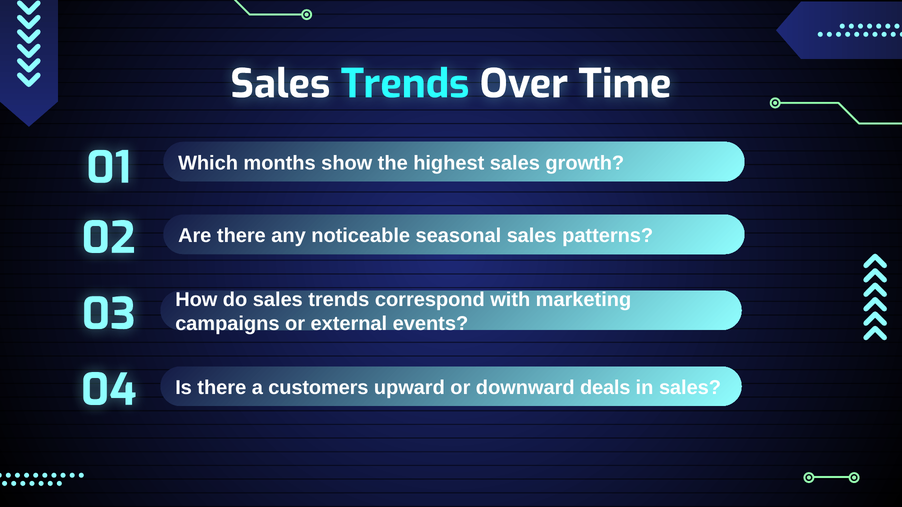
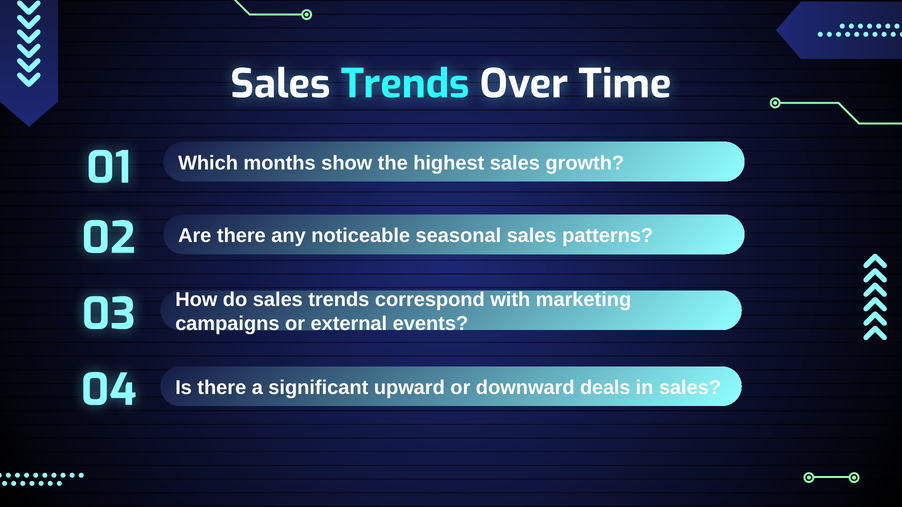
customers: customers -> significant (318, 388)
